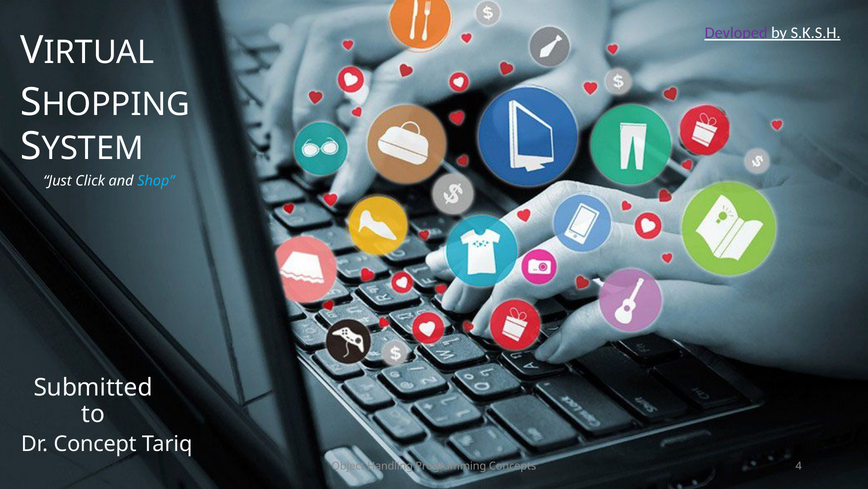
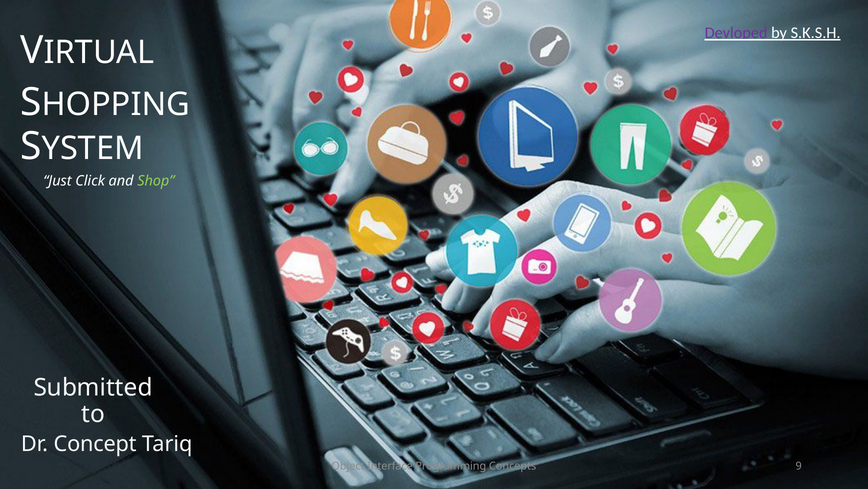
Shop colour: light blue -> light green (156, 180)
Handling: Handling -> Interface (390, 465)
4: 4 -> 9 (799, 465)
